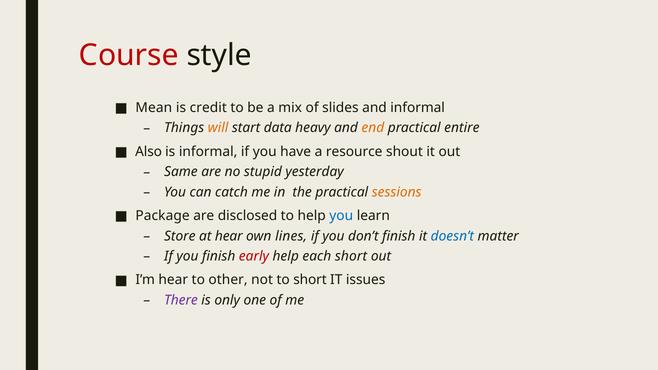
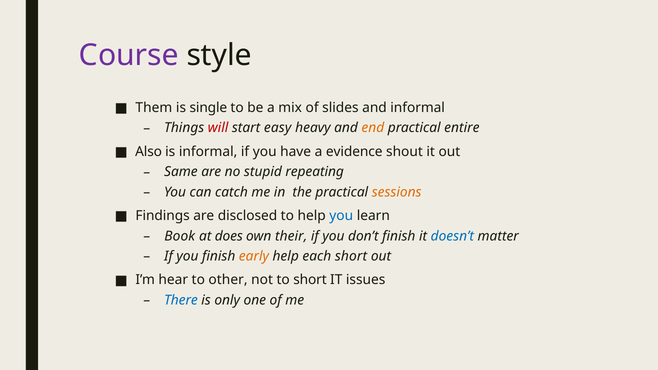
Course colour: red -> purple (129, 55)
Mean: Mean -> Them (154, 108)
credit: credit -> single (208, 108)
will colour: orange -> red (218, 128)
data: data -> easy (278, 128)
resource: resource -> evidence (354, 152)
yesterday: yesterday -> repeating (315, 172)
Package: Package -> Findings (163, 216)
Store: Store -> Book (180, 236)
at hear: hear -> does (229, 236)
lines: lines -> their (291, 236)
early colour: red -> orange (254, 256)
There colour: purple -> blue (181, 300)
